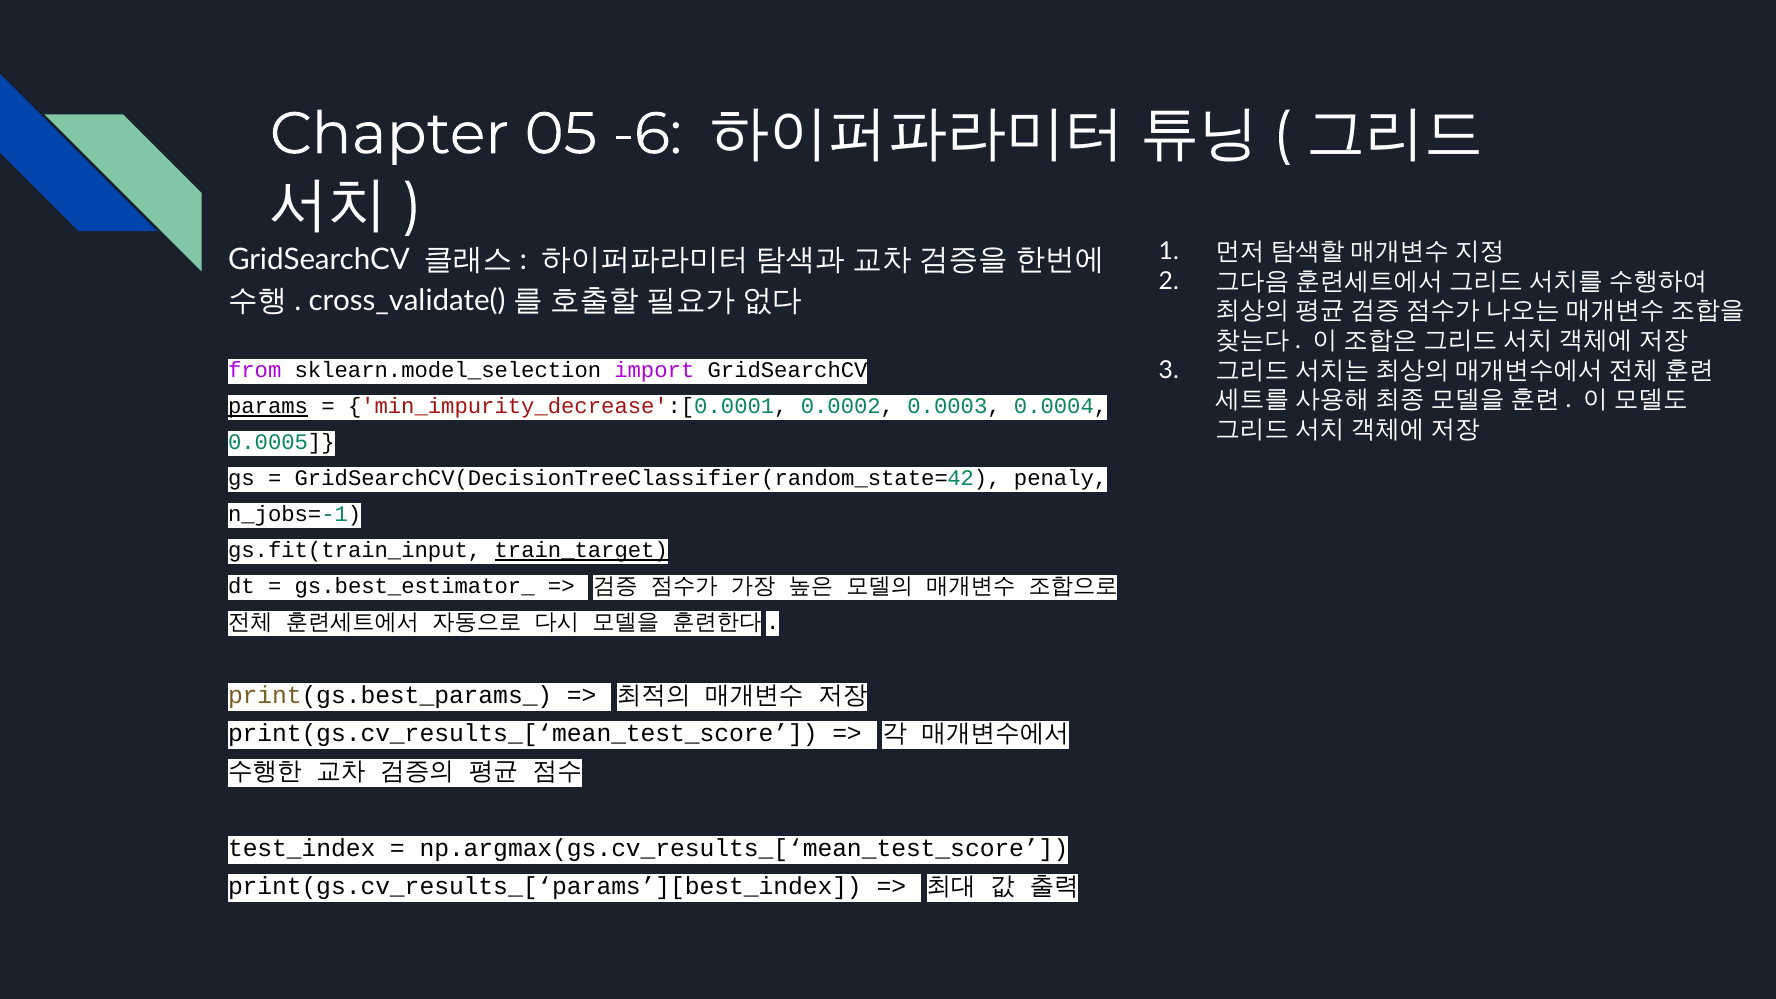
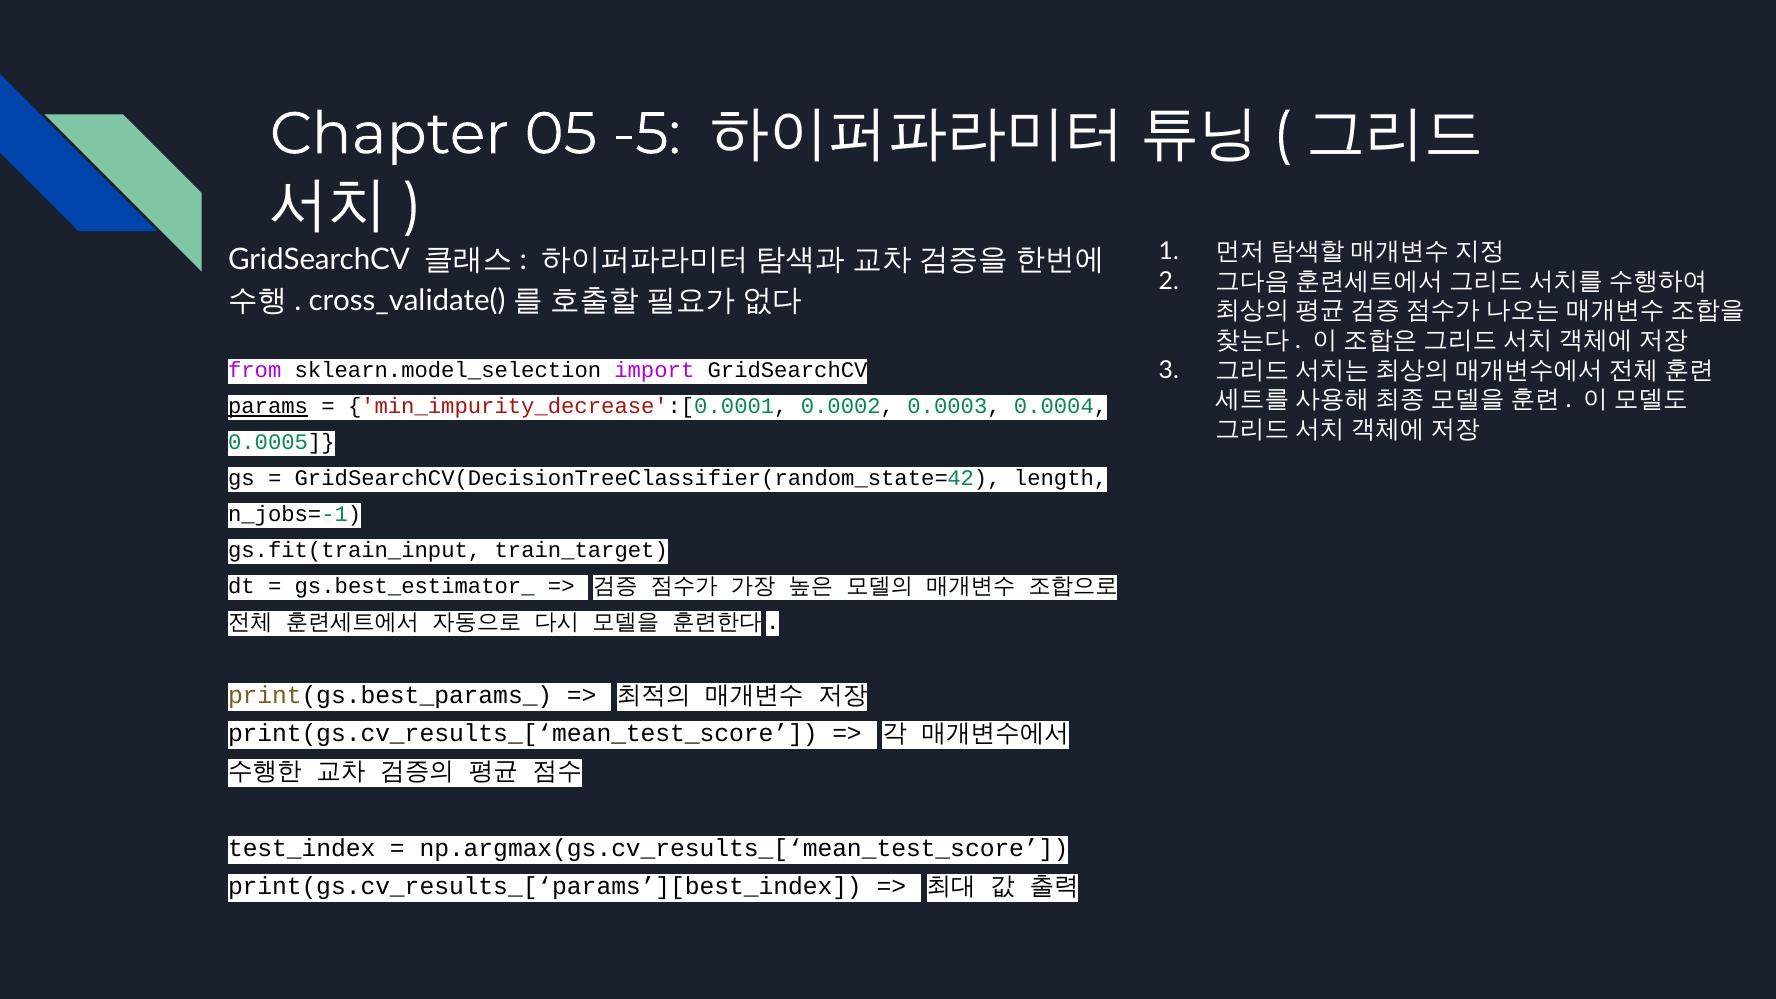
-6: -6 -> -5 (647, 134)
penaly: penaly -> length (1061, 478)
train_target underline: present -> none (581, 550)
